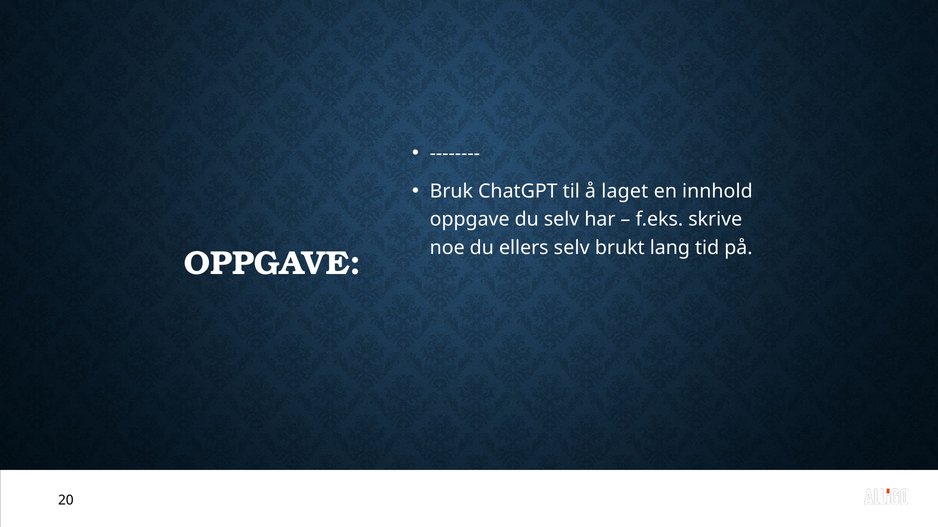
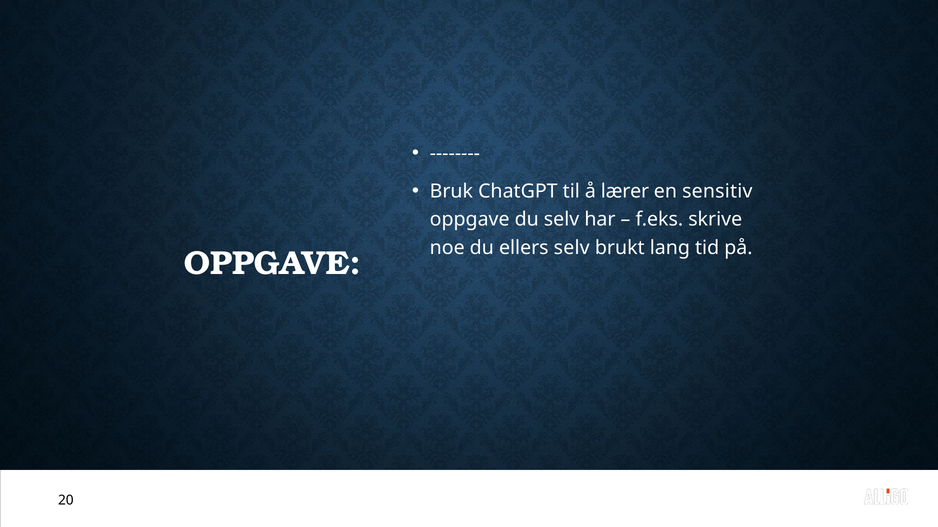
laget: laget -> lærer (625, 192)
innhold: innhold -> sensitiv (717, 192)
